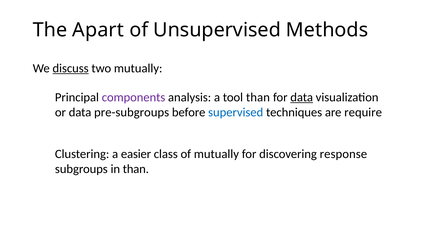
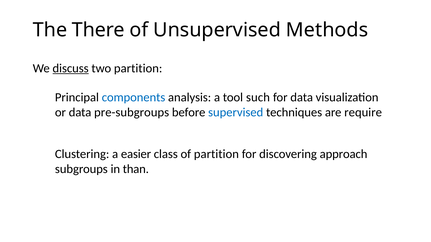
Apart: Apart -> There (98, 30)
two mutually: mutually -> partition (138, 68)
components colour: purple -> blue (134, 97)
tool than: than -> such (258, 97)
data underline: present -> none (302, 97)
of mutually: mutually -> partition (216, 154)
response: response -> approach (344, 154)
